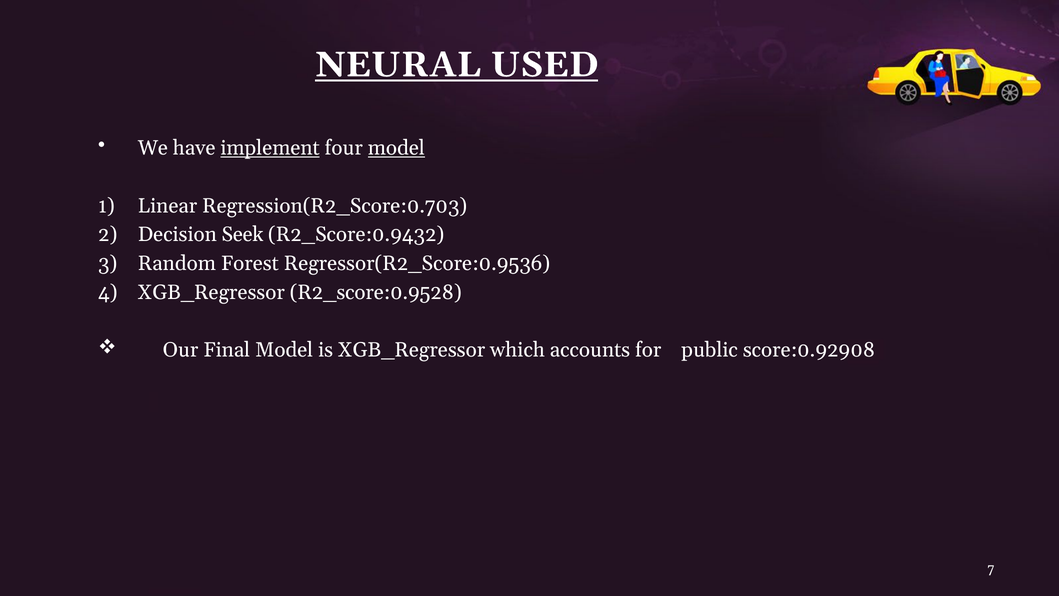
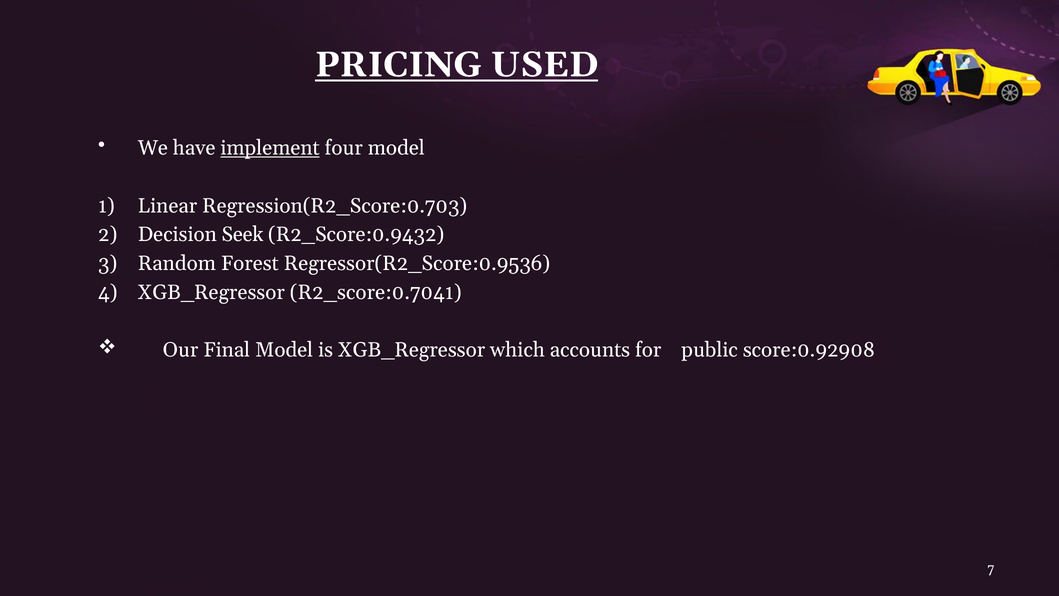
NEURAL: NEURAL -> PRICING (398, 65)
model underline: present -> none (396, 148)
R2_score:0.9528: R2_score:0.9528 -> R2_score:0.7041 (376, 292)
